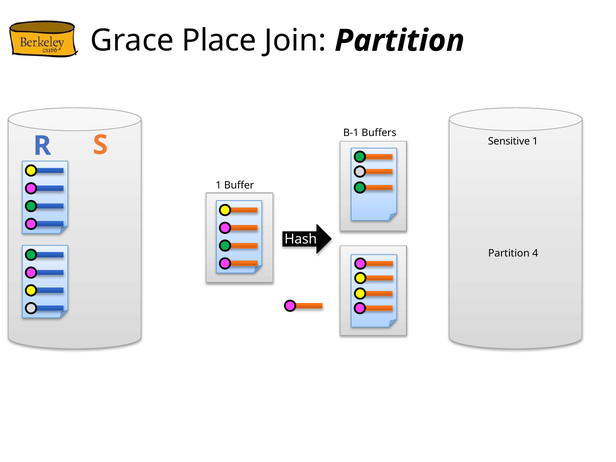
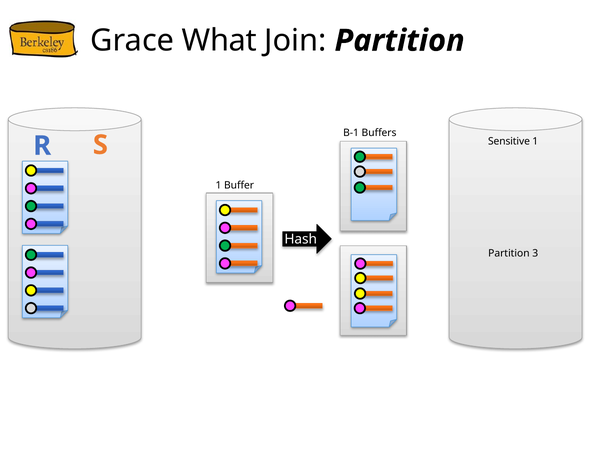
Place: Place -> What (219, 41)
4: 4 -> 3 (535, 253)
